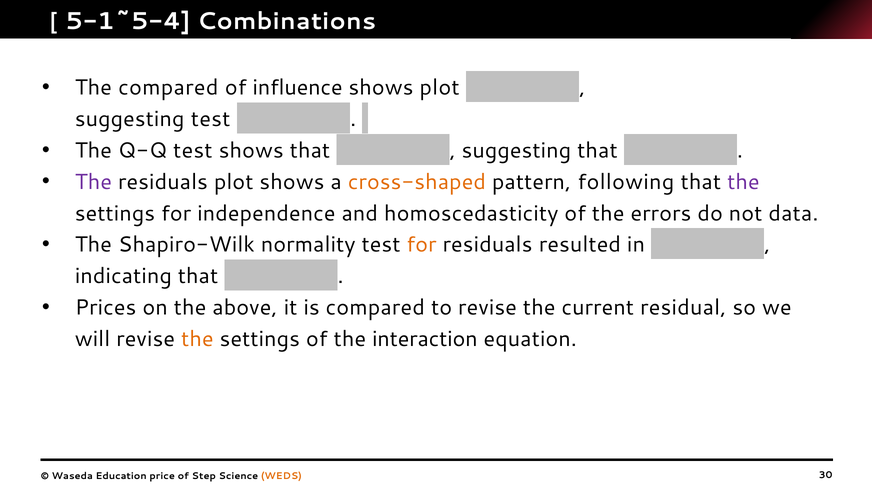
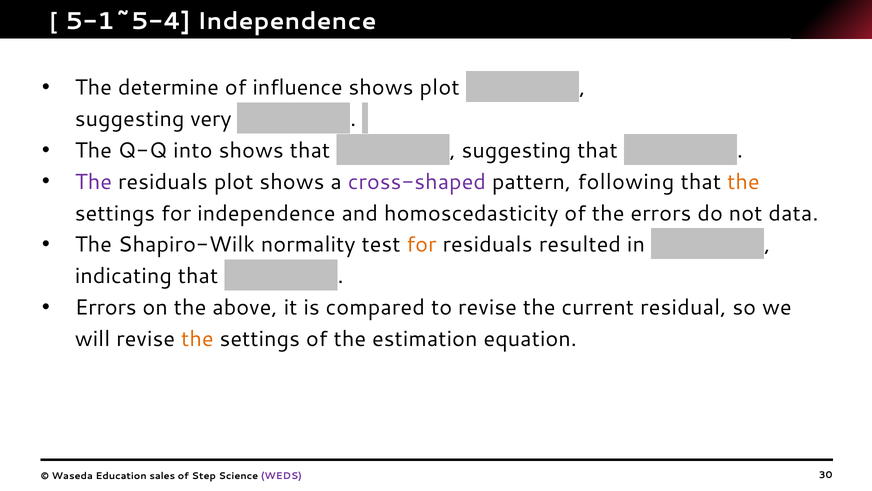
［5-1~5-4 Combinations: Combinations -> Independence (287, 21)
The compared: compared -> determine (168, 88)
suggesting test: test -> very (211, 119)
Q-Q test: test -> into (193, 150)
cross-shaped colour: orange -> purple (417, 182)
the colour: purple -> orange (743, 182)
Prices: Prices -> Errors (106, 307)
interaction: interaction -> estimation (425, 339)
price: price -> sales (162, 476)
WEDS colour: orange -> purple (281, 476)
